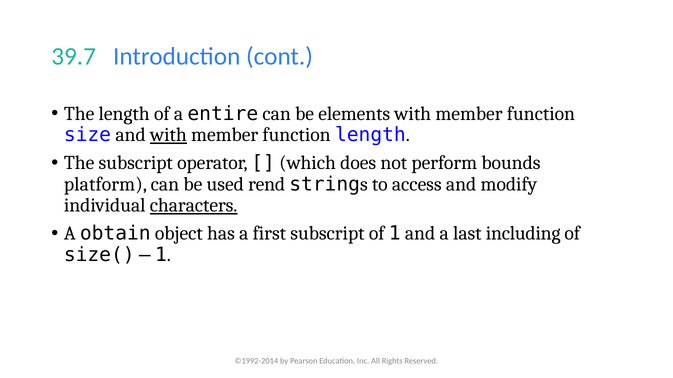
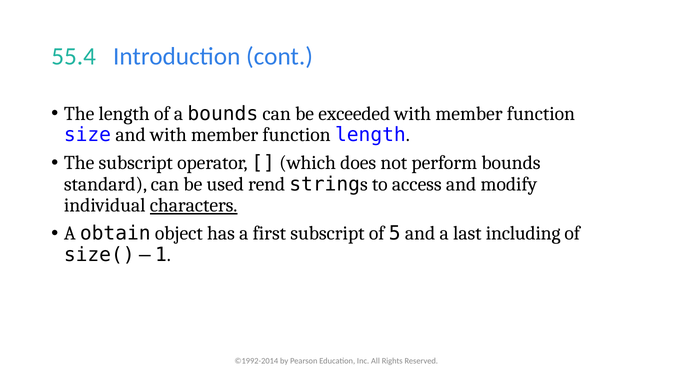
39.7: 39.7 -> 55.4 (74, 57)
a entire: entire -> bounds (223, 114)
elements: elements -> exceeded (354, 114)
with underline: present -> none (168, 135)
platform: platform -> standard (105, 184)
of 1: 1 -> 5 (395, 234)
